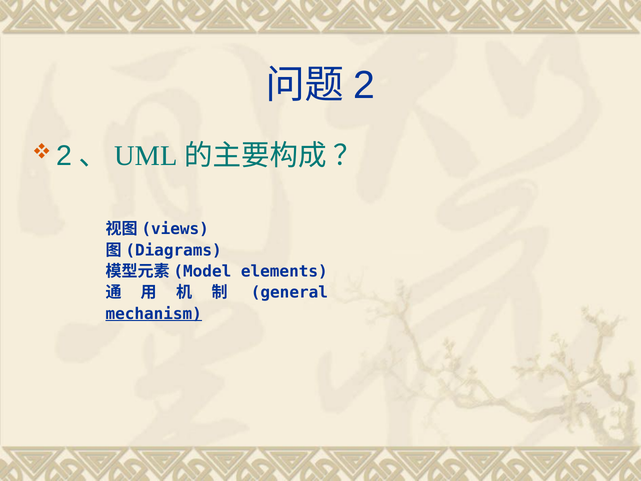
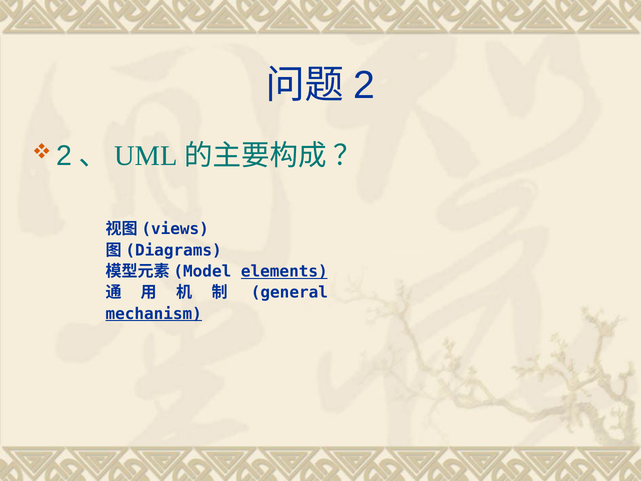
elements underline: none -> present (284, 271)
